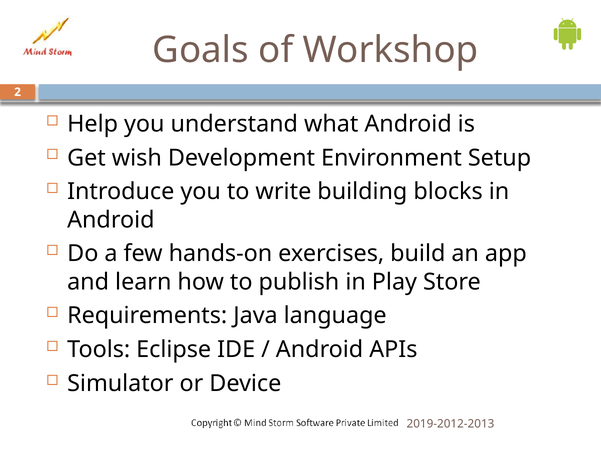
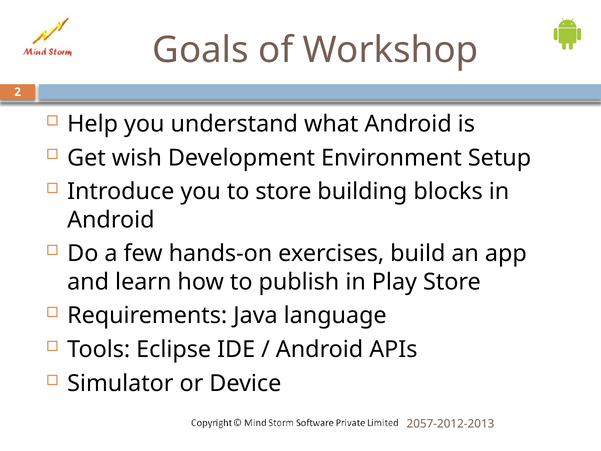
to write: write -> store (283, 192)
2019-2012-2013: 2019-2012-2013 -> 2057-2012-2013 (450, 423)
